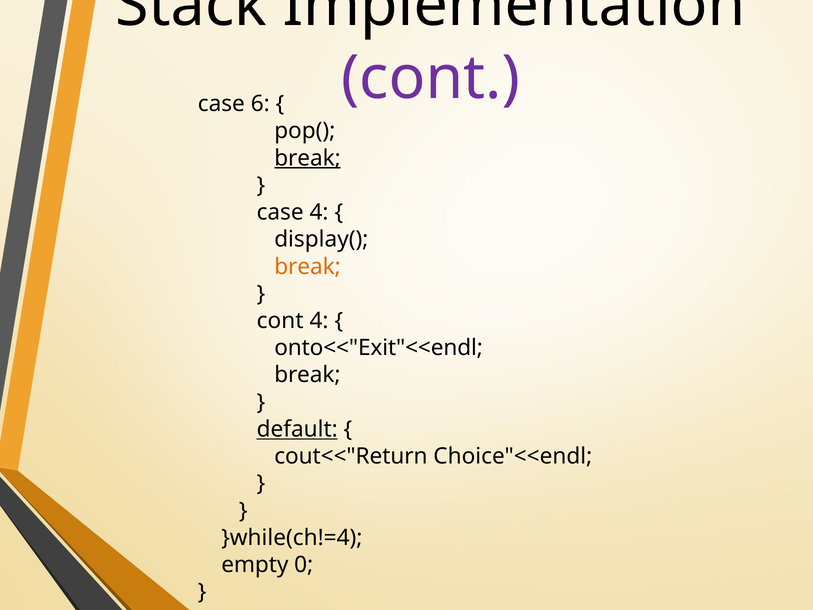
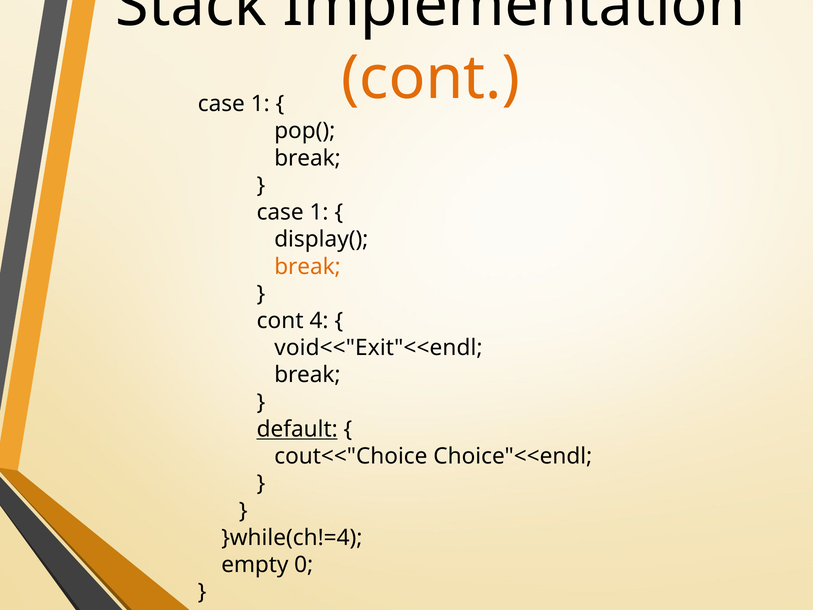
cont colour: purple -> orange (431, 78)
6: 6 -> 1 (260, 104)
break underline: present -> none (307, 158)
4: 4 -> 1 (319, 212)
onto<<"Exit"<<endl: onto<<"Exit"<<endl -> void<<"Exit"<<endl (378, 348)
cout<<"Return: cout<<"Return -> cout<<"Choice (351, 456)
